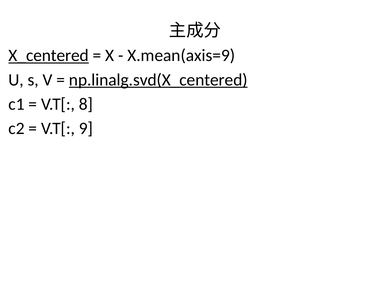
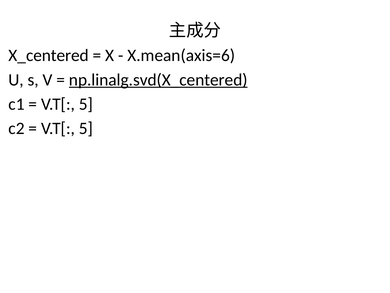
X_centered underline: present -> none (49, 55)
X.mean(axis=9: X.mean(axis=9 -> X.mean(axis=6 (181, 55)
8: 8 -> 5 (86, 104)
9: 9 -> 5 (86, 128)
